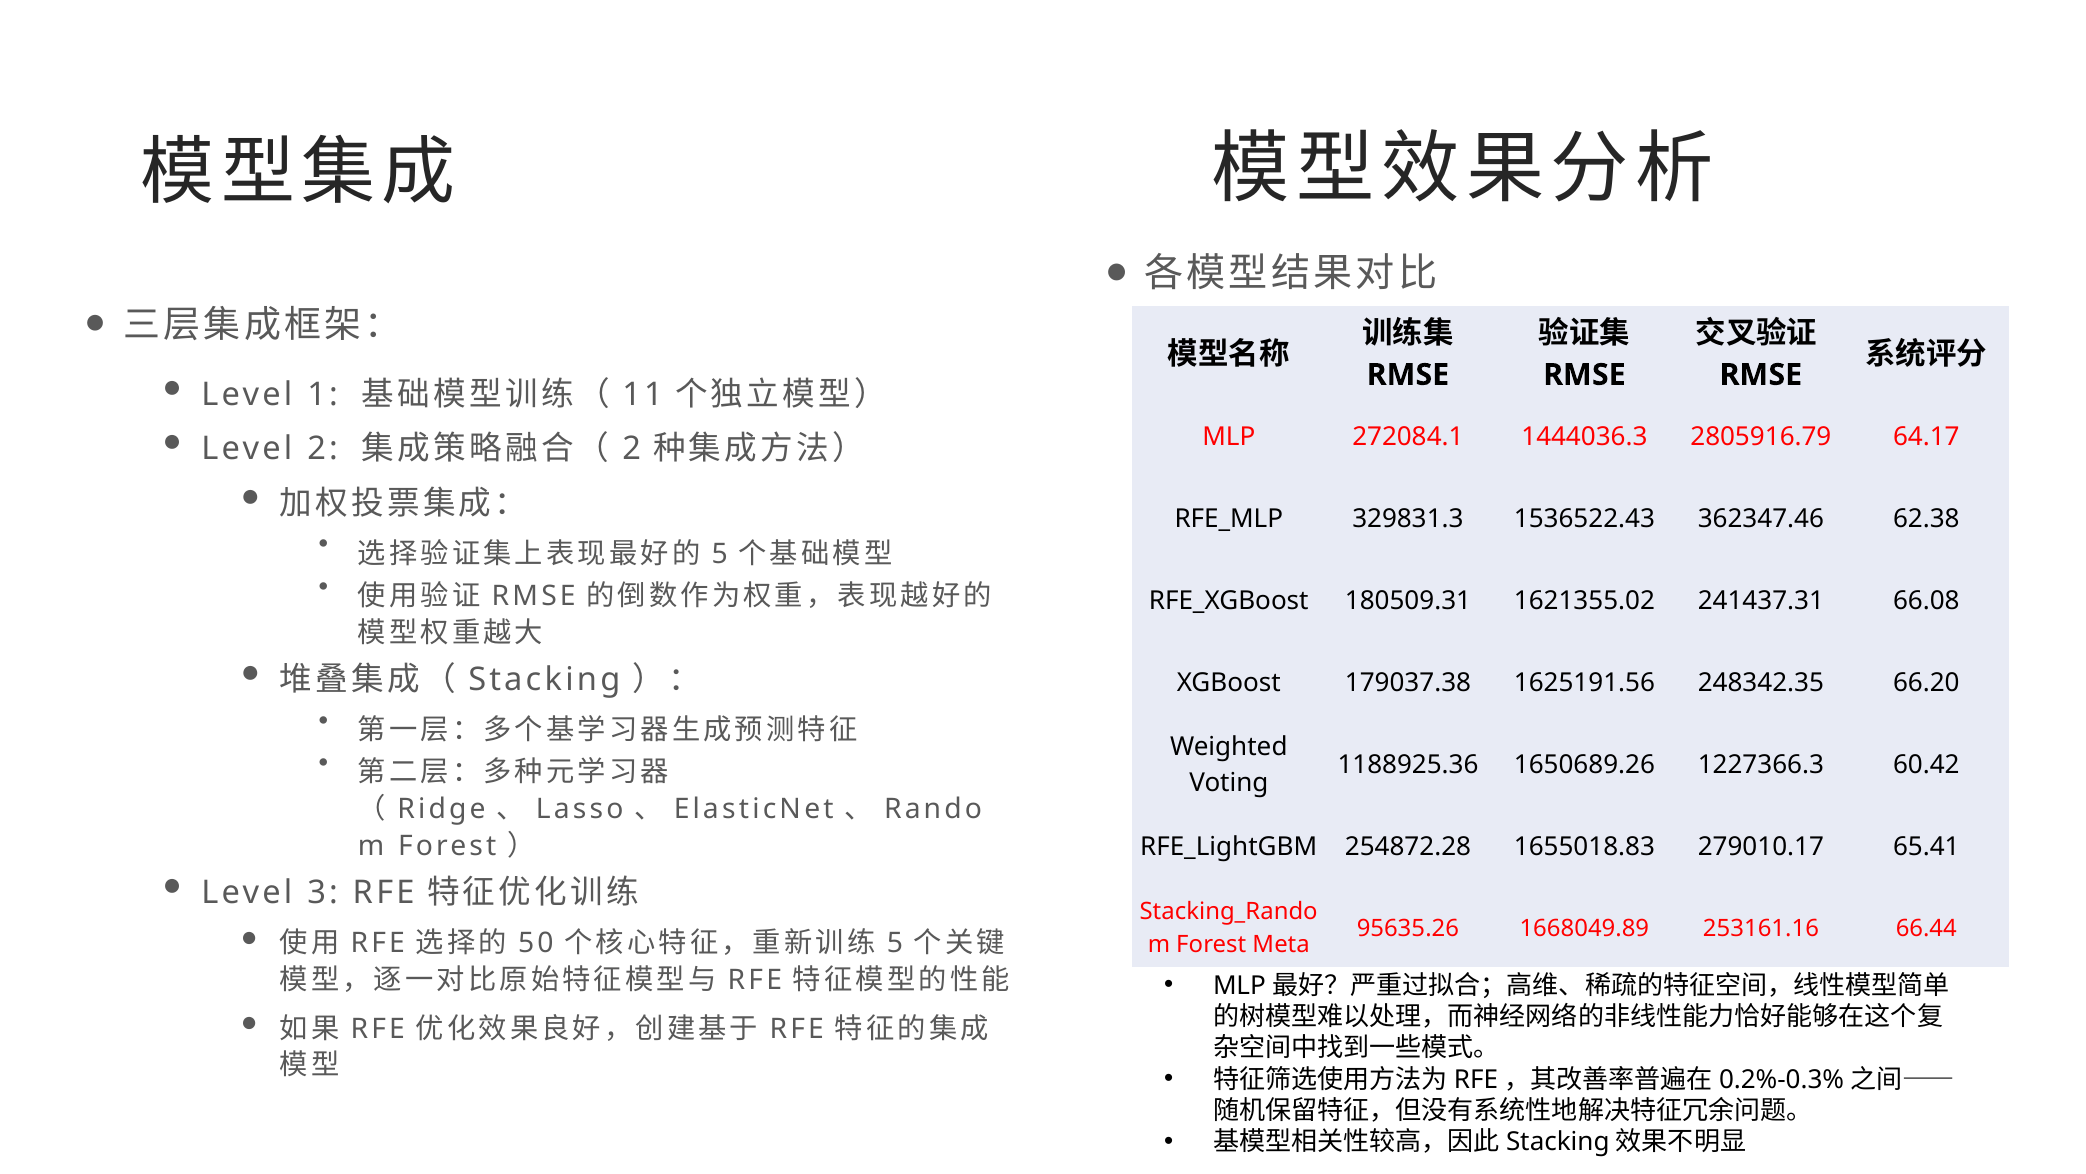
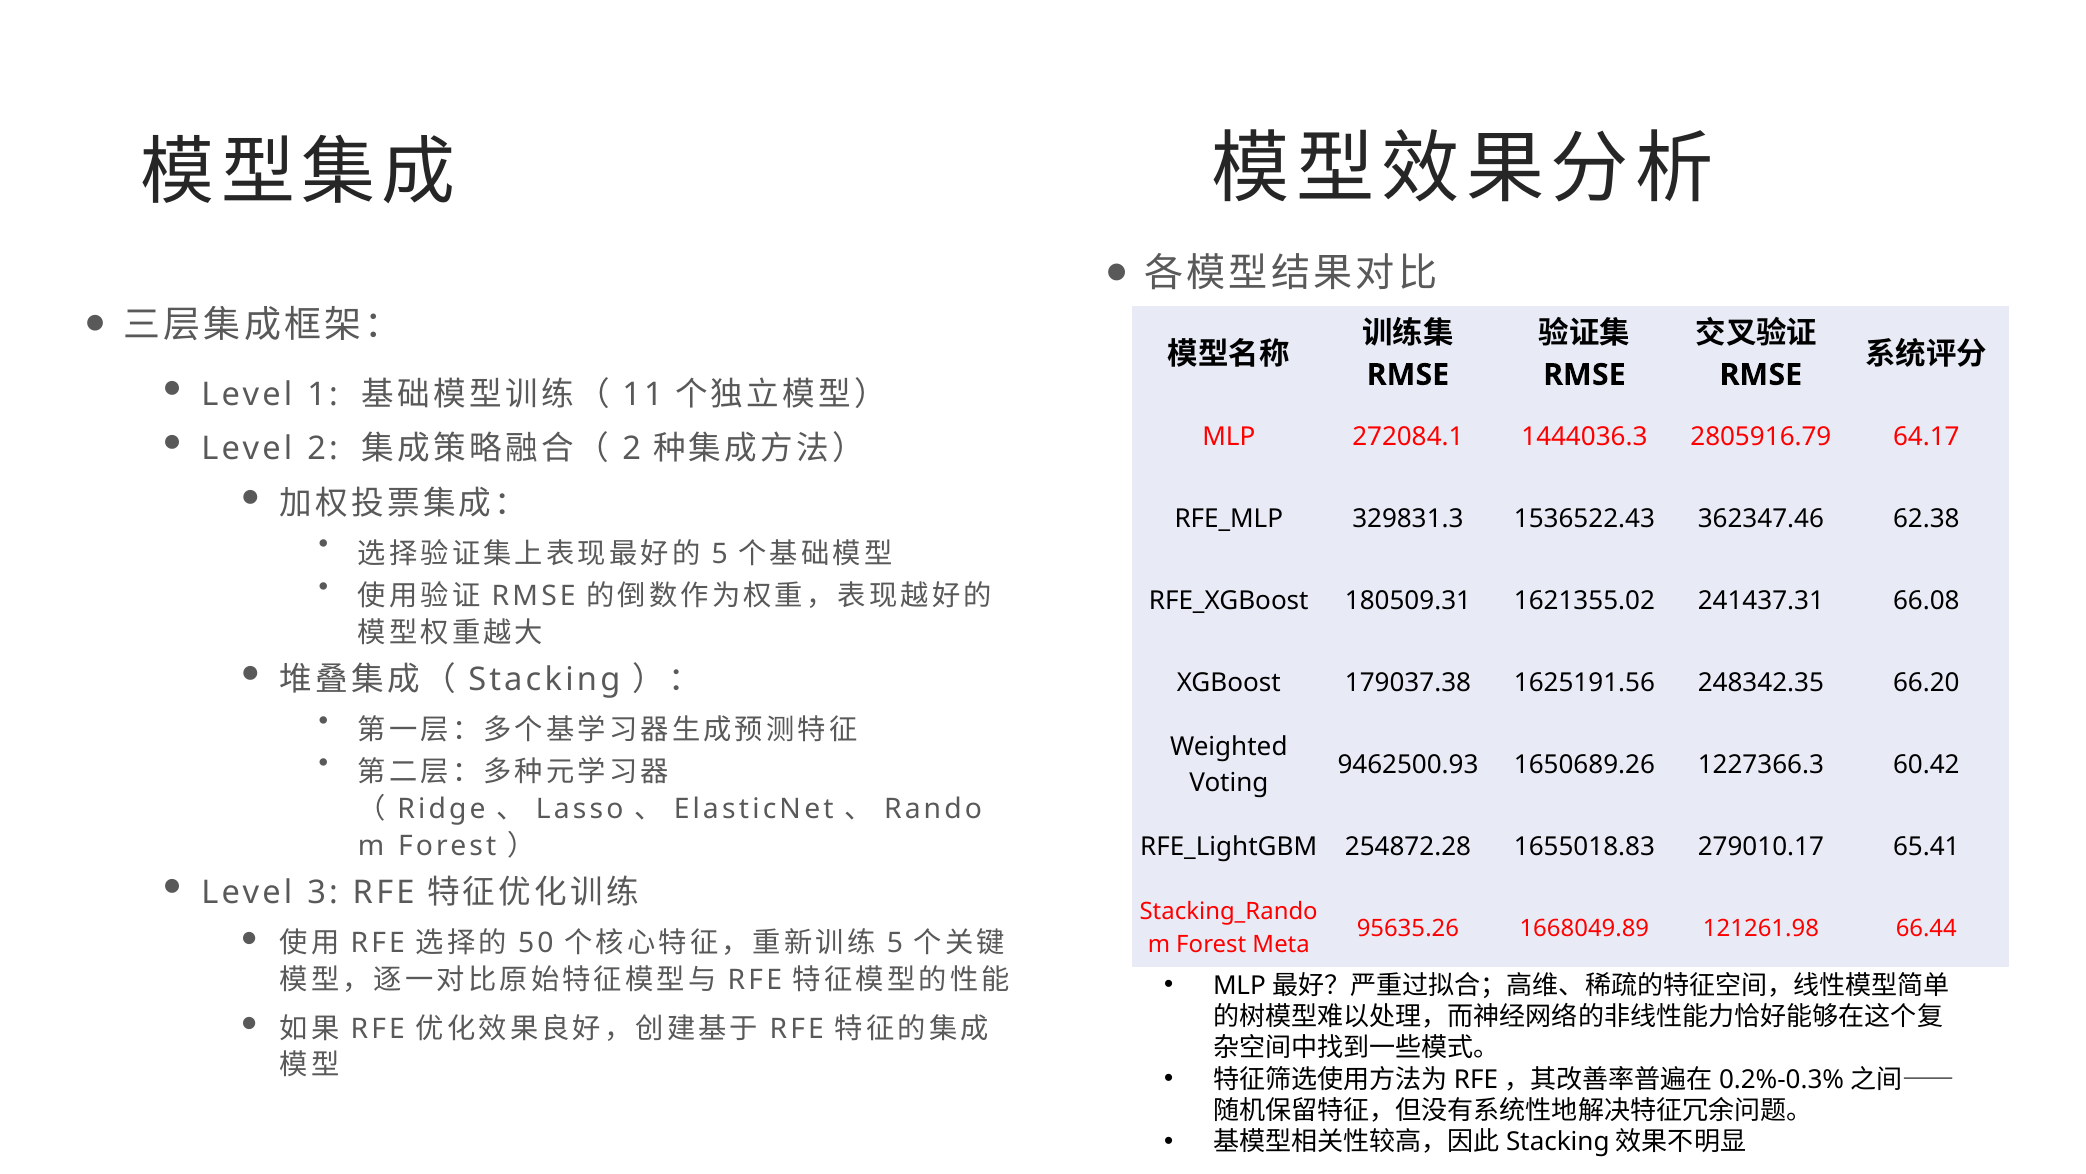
1188925.36: 1188925.36 -> 9462500.93 (1408, 764)
253161.16: 253161.16 -> 121261.98 (1761, 928)
